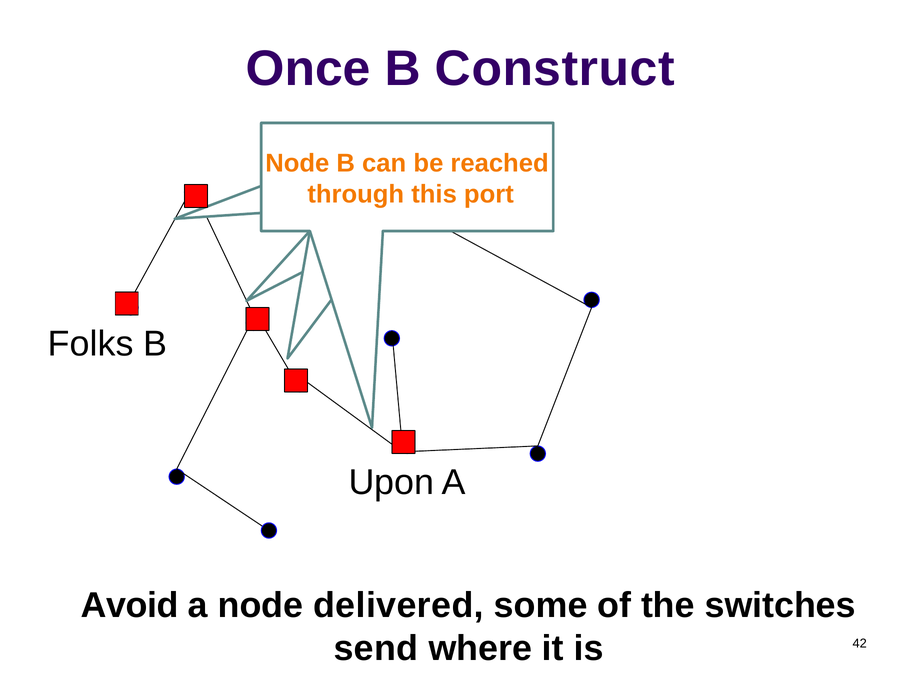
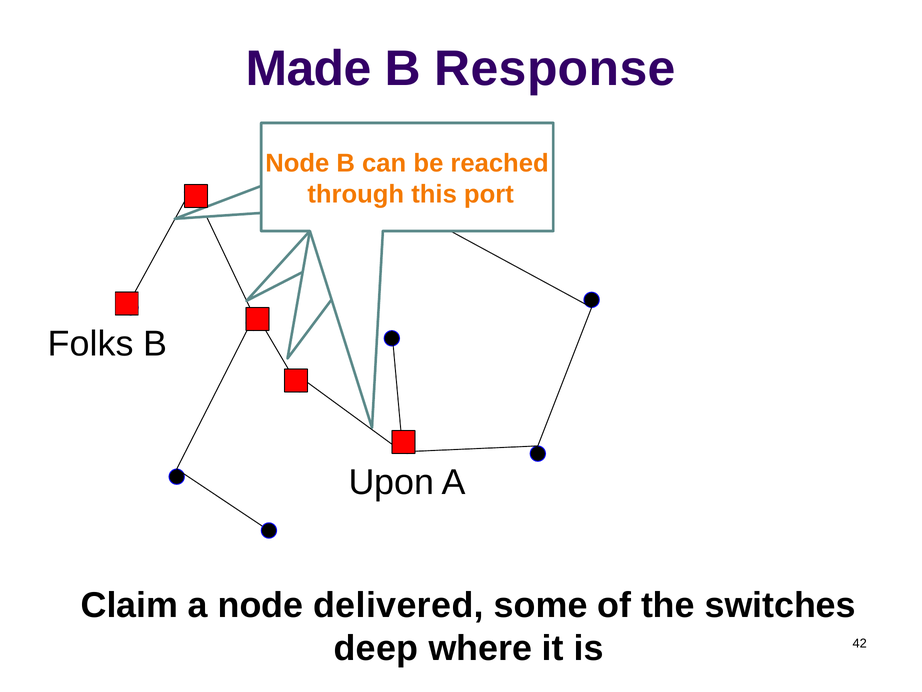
Once: Once -> Made (309, 69)
Construct: Construct -> Response (555, 69)
Avoid: Avoid -> Claim (129, 605)
send: send -> deep (376, 648)
